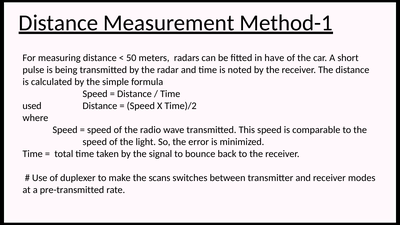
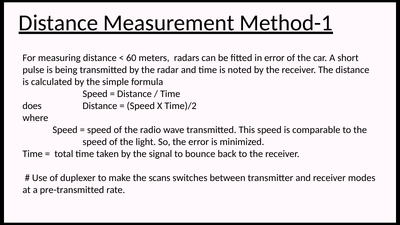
50: 50 -> 60 (131, 58)
in have: have -> error (274, 58)
used: used -> does (32, 106)
